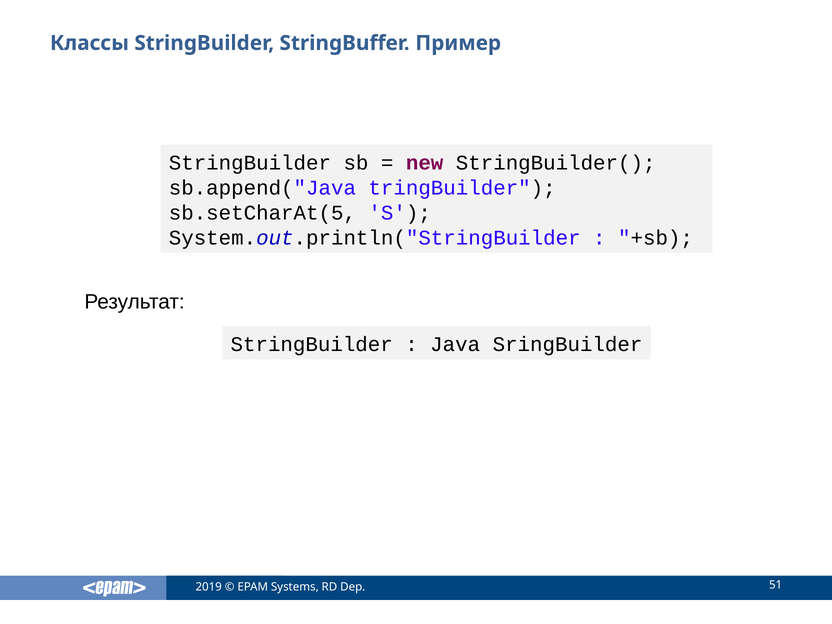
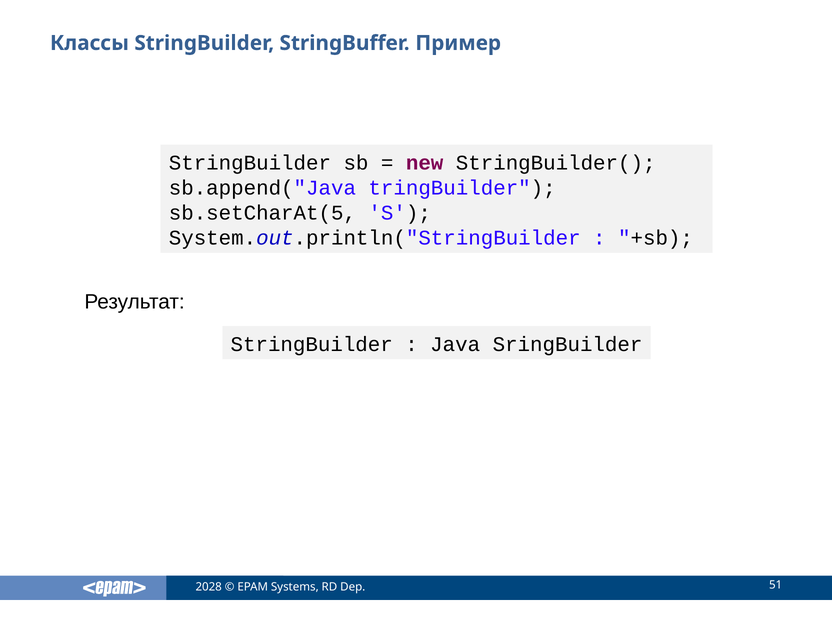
2019: 2019 -> 2028 (209, 587)
